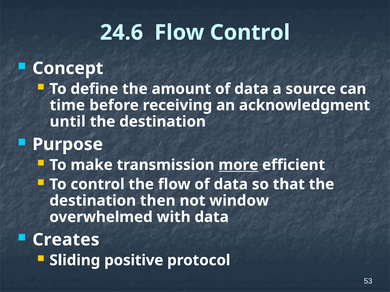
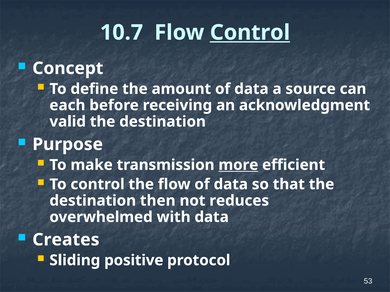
24.6: 24.6 -> 10.7 (122, 33)
Control underline: none -> present (250, 33)
time: time -> each (67, 105)
until: until -> valid (68, 122)
window: window -> reduces (239, 201)
